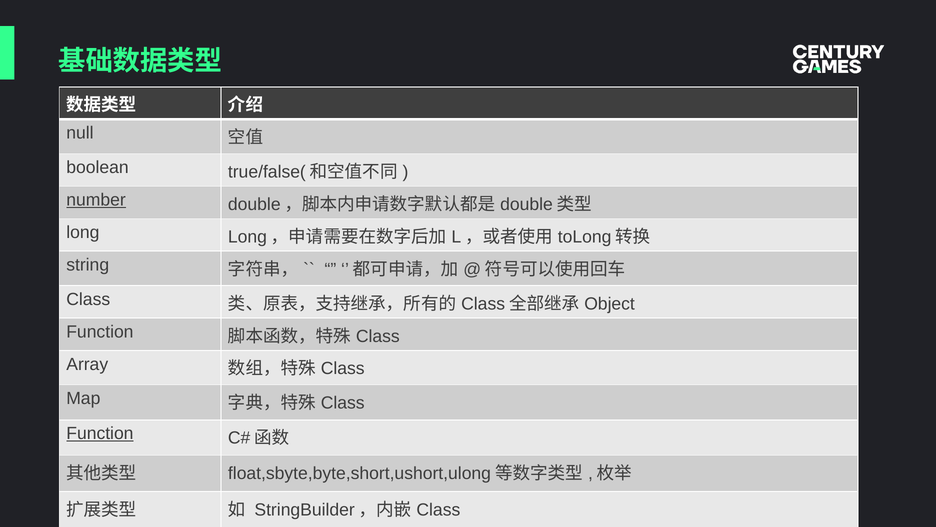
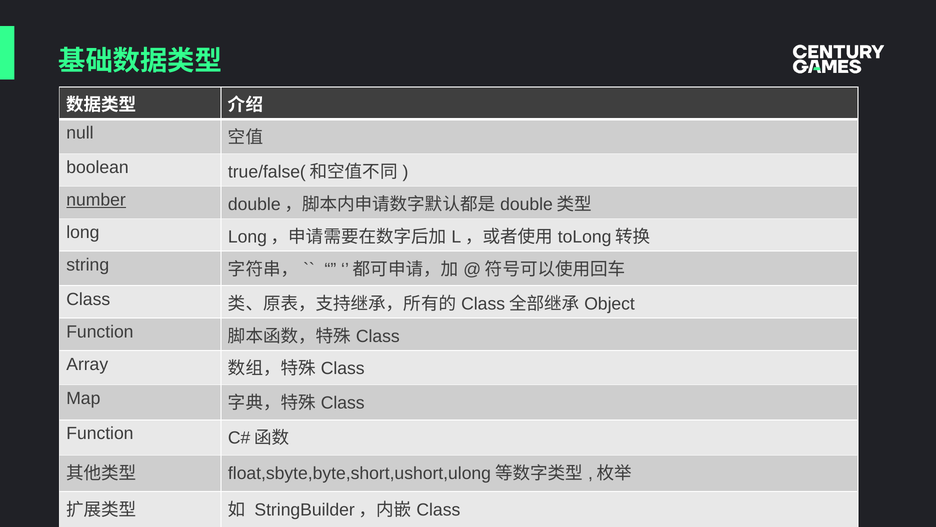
Function underline: present -> none (100, 433)
